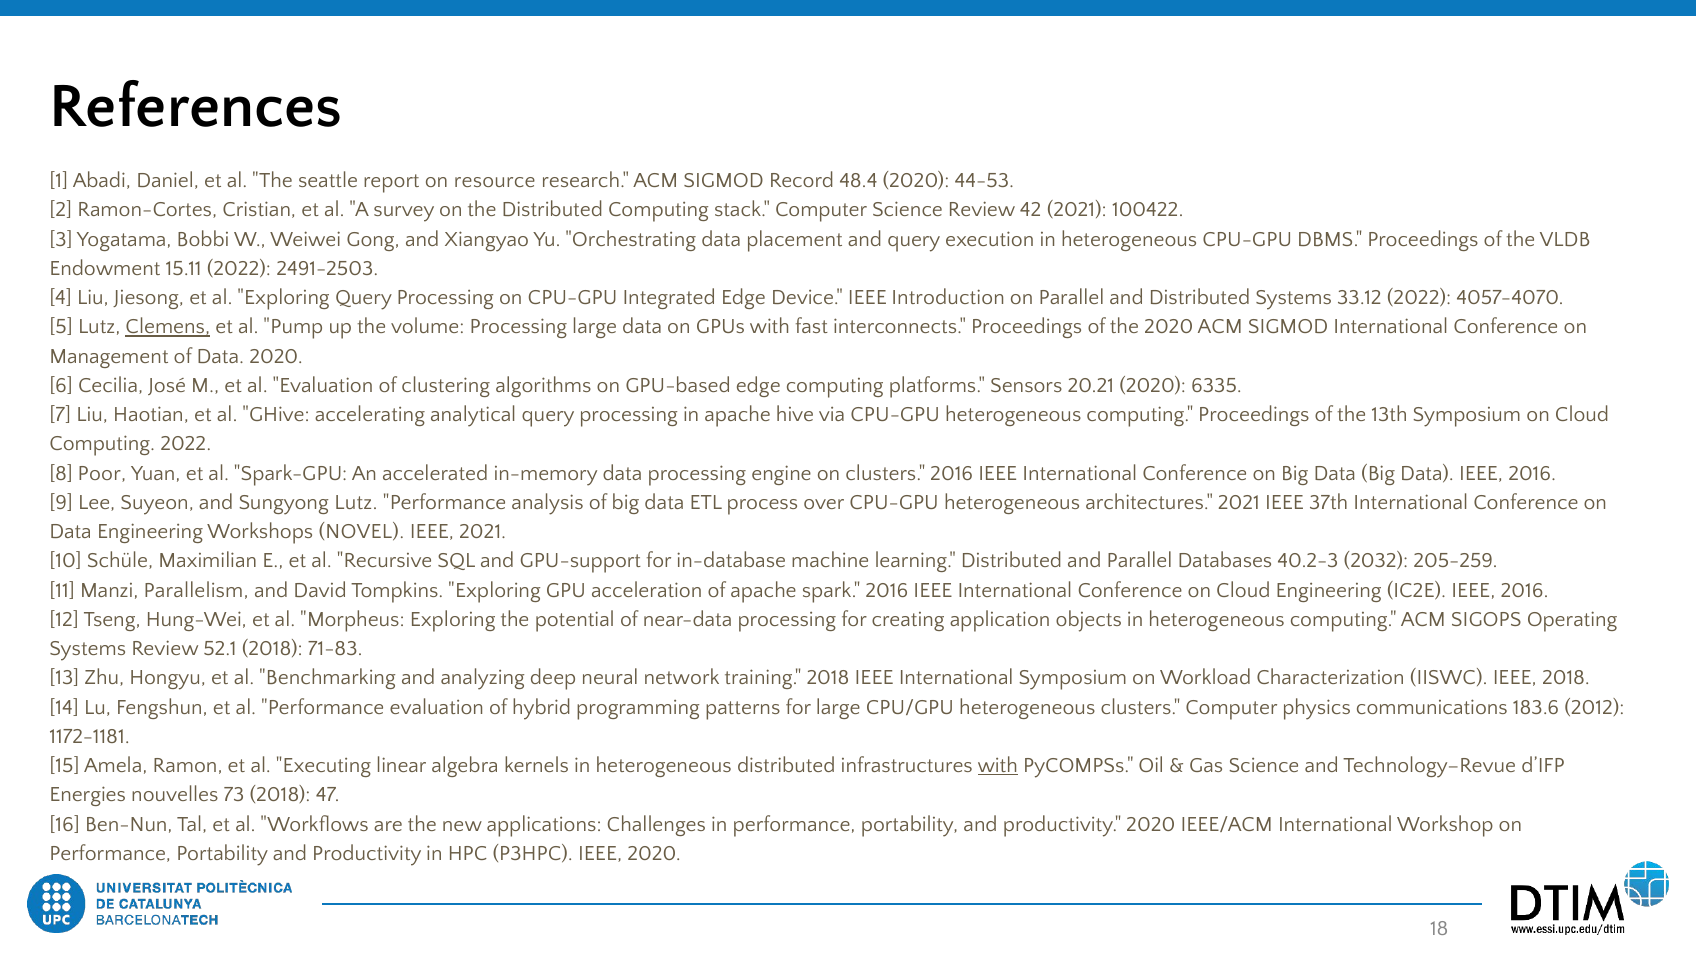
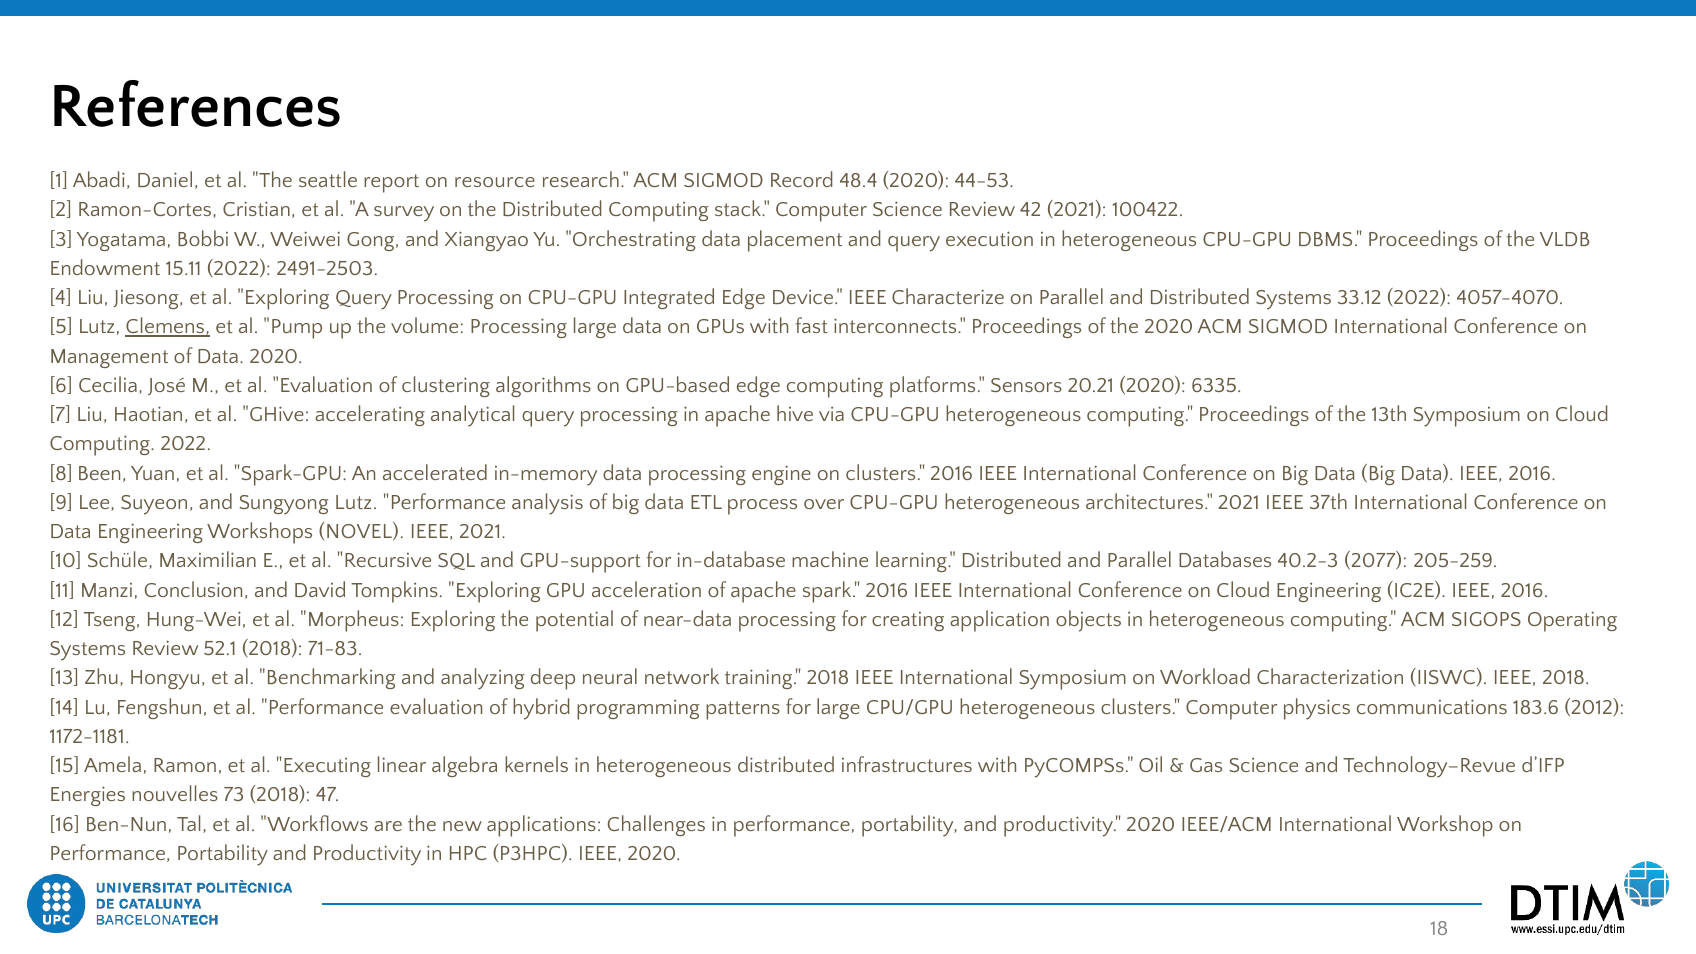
Introduction: Introduction -> Characterize (948, 298)
Poor: Poor -> Been (102, 473)
2032: 2032 -> 2077 (1376, 561)
Parallelism: Parallelism -> Conclusion (196, 590)
with underline: present -> none (998, 766)
